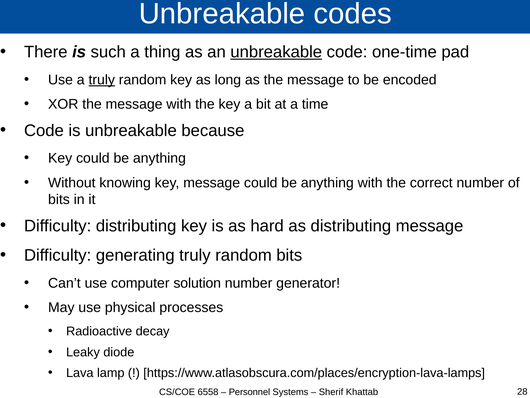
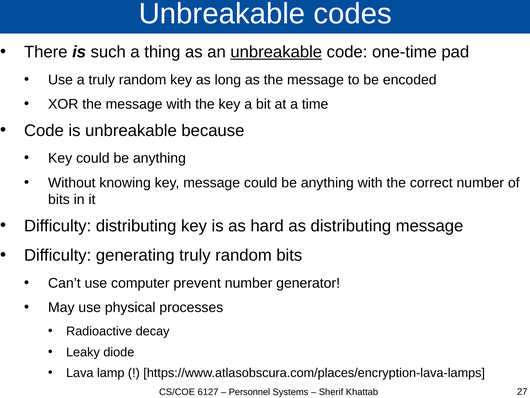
truly underline: present -> none (102, 80)
solution: solution -> prevent (197, 283)
6558: 6558 -> 6127 (208, 391)
28: 28 -> 27 (522, 391)
